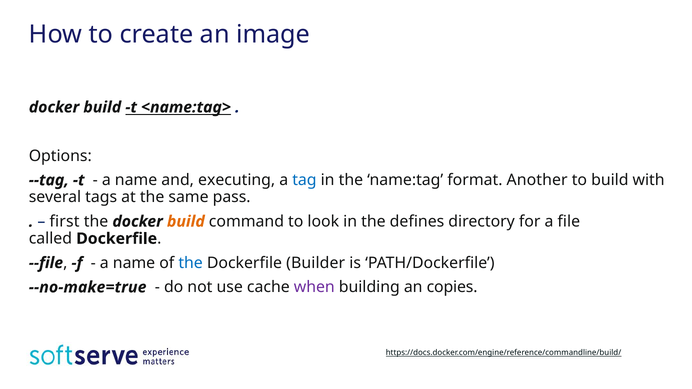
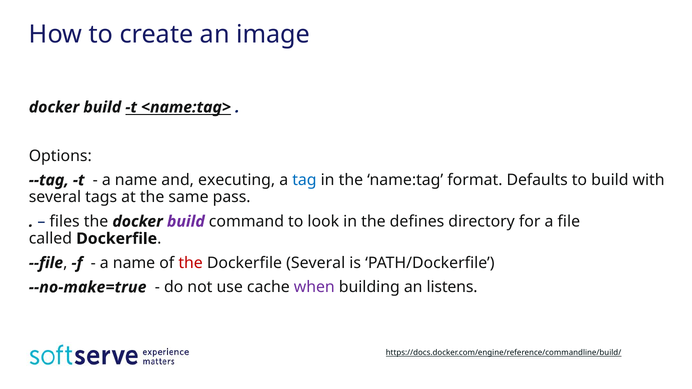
Another: Another -> Defaults (537, 180)
first: first -> files (65, 222)
build colour: orange -> purple (186, 222)
the colour: blue -> red (191, 263)
Dockerfile Builder: Builder -> Several (316, 263)
copies: copies -> listens (452, 287)
